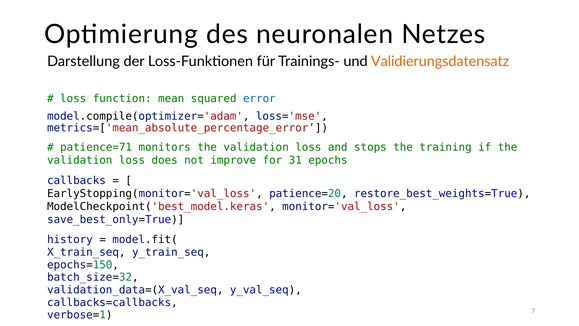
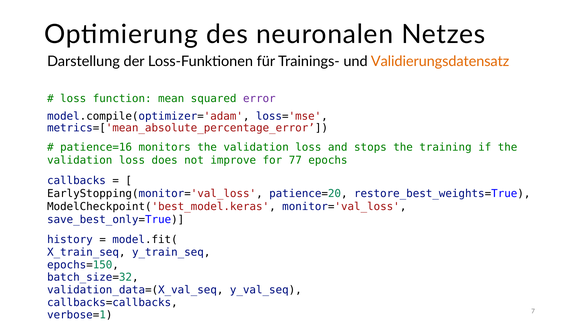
error colour: blue -> purple (259, 98)
patience=71: patience=71 -> patience=16 (96, 147)
31: 31 -> 77 (295, 160)
